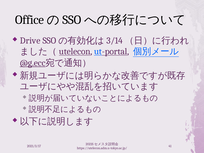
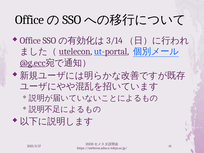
Drive: Drive -> Office (30, 41)
